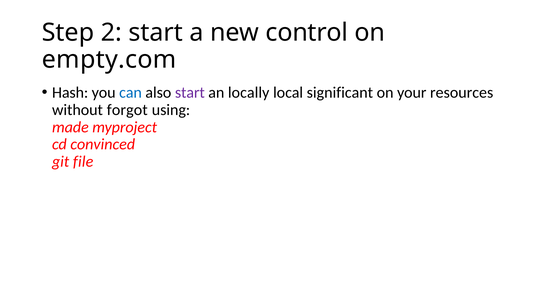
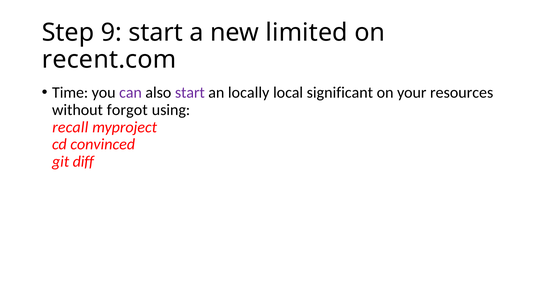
2: 2 -> 9 (111, 32)
control: control -> limited (307, 32)
empty.com: empty.com -> recent.com (109, 60)
Hash: Hash -> Time (70, 93)
can colour: blue -> purple (130, 93)
made: made -> recall (70, 127)
file: file -> diff (83, 162)
